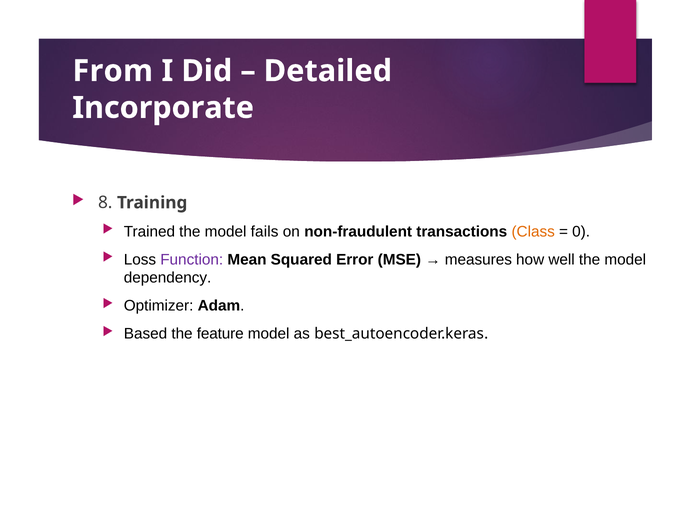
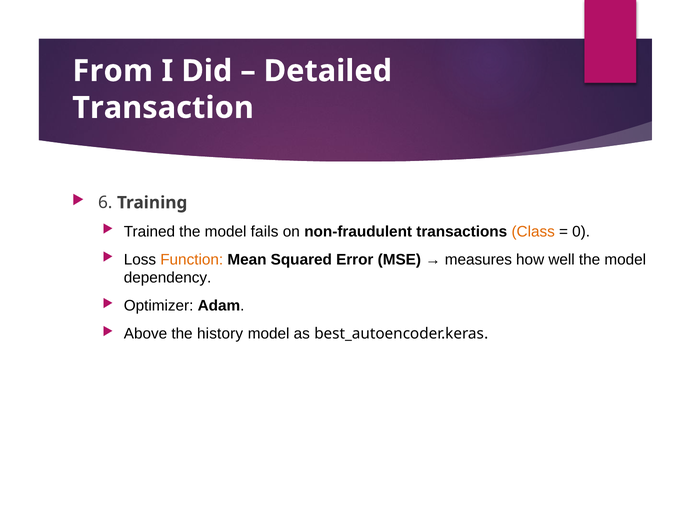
Incorporate: Incorporate -> Transaction (163, 108)
8: 8 -> 6 (105, 203)
Function colour: purple -> orange (192, 260)
Based: Based -> Above (146, 334)
feature: feature -> history (220, 334)
